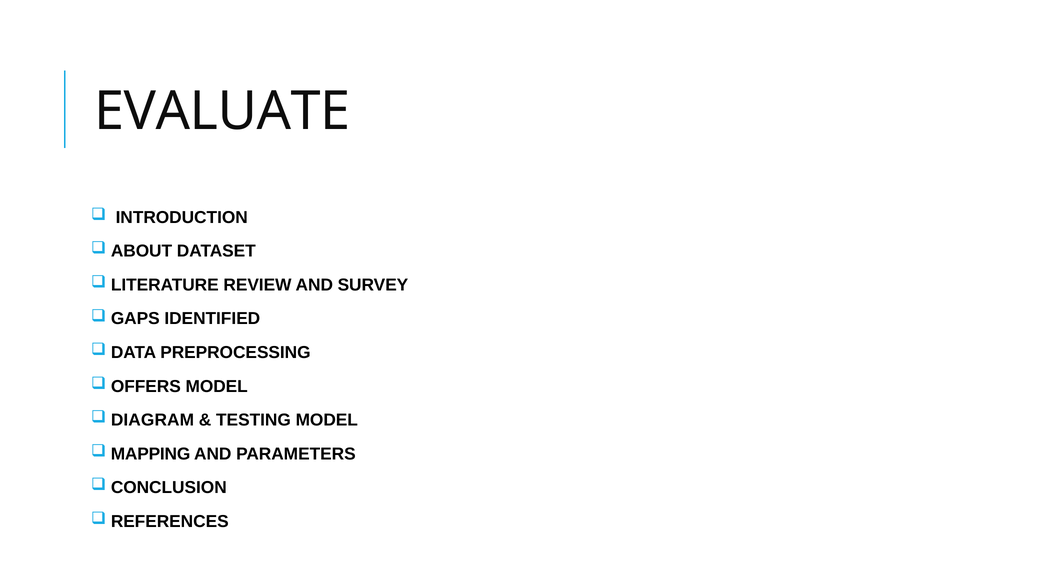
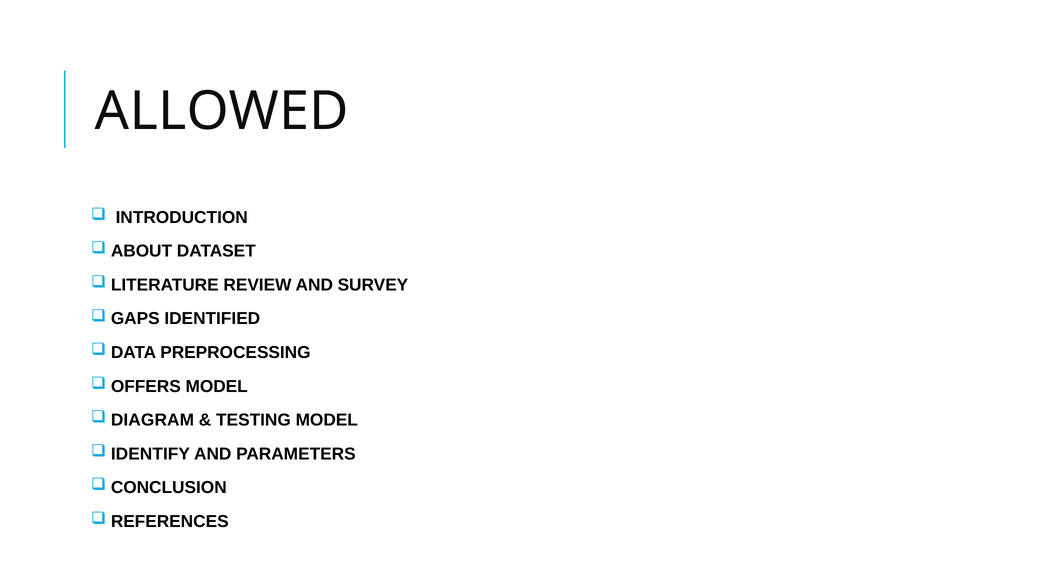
EVALUATE: EVALUATE -> ALLOWED (222, 111)
MAPPING: MAPPING -> IDENTIFY (150, 454)
